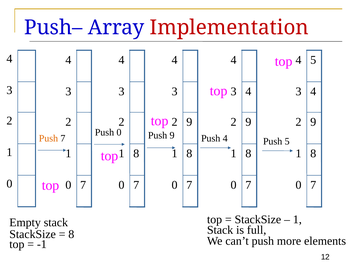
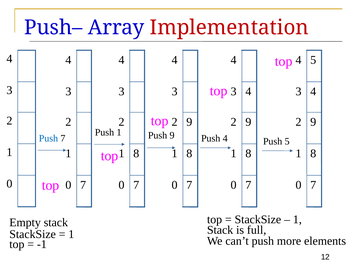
Push 0: 0 -> 1 (119, 132)
Push colour: orange -> blue (48, 138)
8: 8 -> 1 (71, 234)
